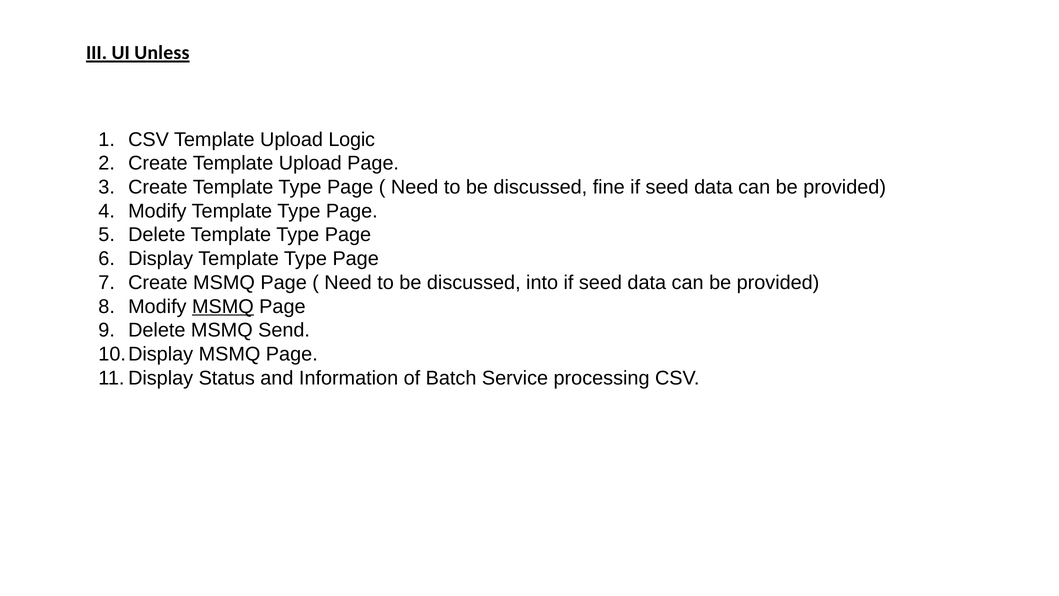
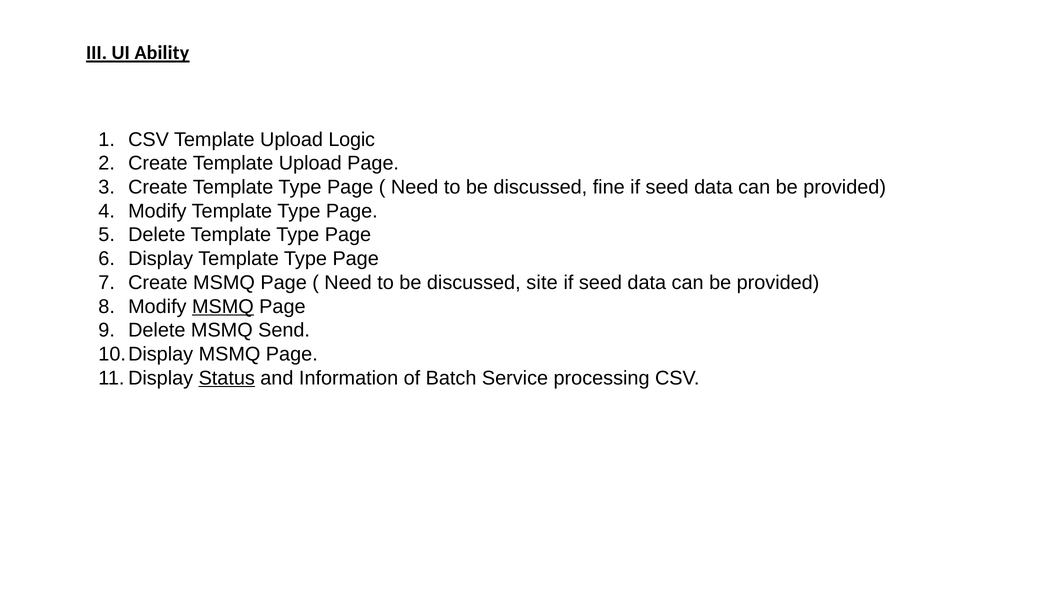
Unless: Unless -> Ability (162, 53)
into: into -> site (542, 282)
Status underline: none -> present (227, 378)
